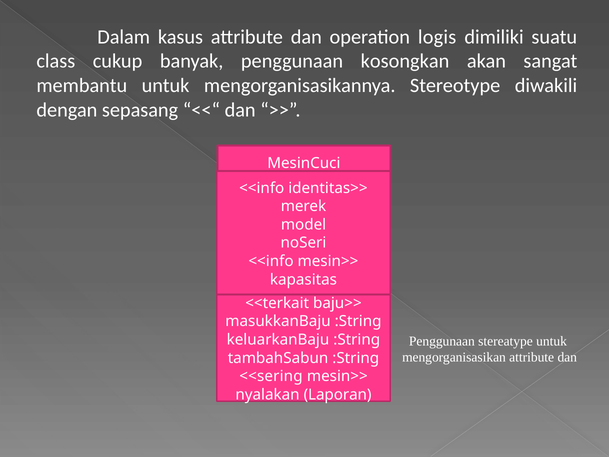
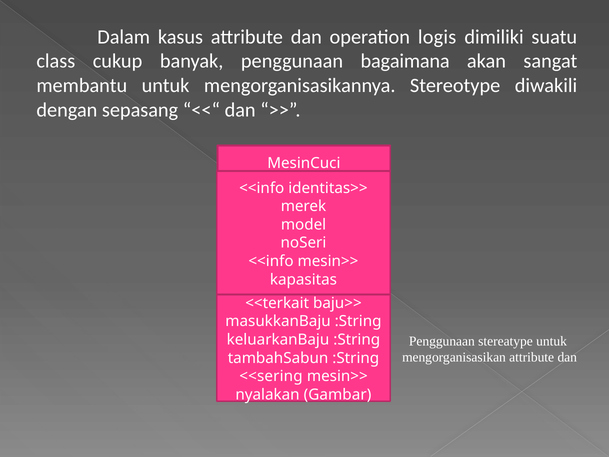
kosongkan: kosongkan -> bagaimana (405, 61)
Laporan: Laporan -> Gambar (337, 394)
